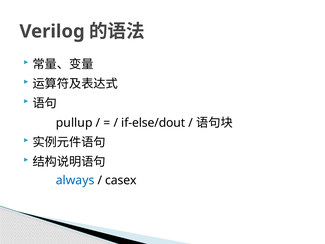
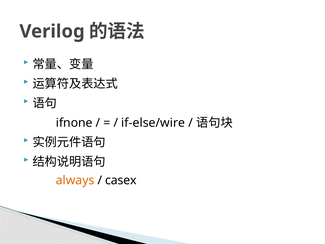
pullup: pullup -> ifnone (74, 123)
if-else/dout: if-else/dout -> if-else/wire (153, 123)
always colour: blue -> orange (75, 180)
